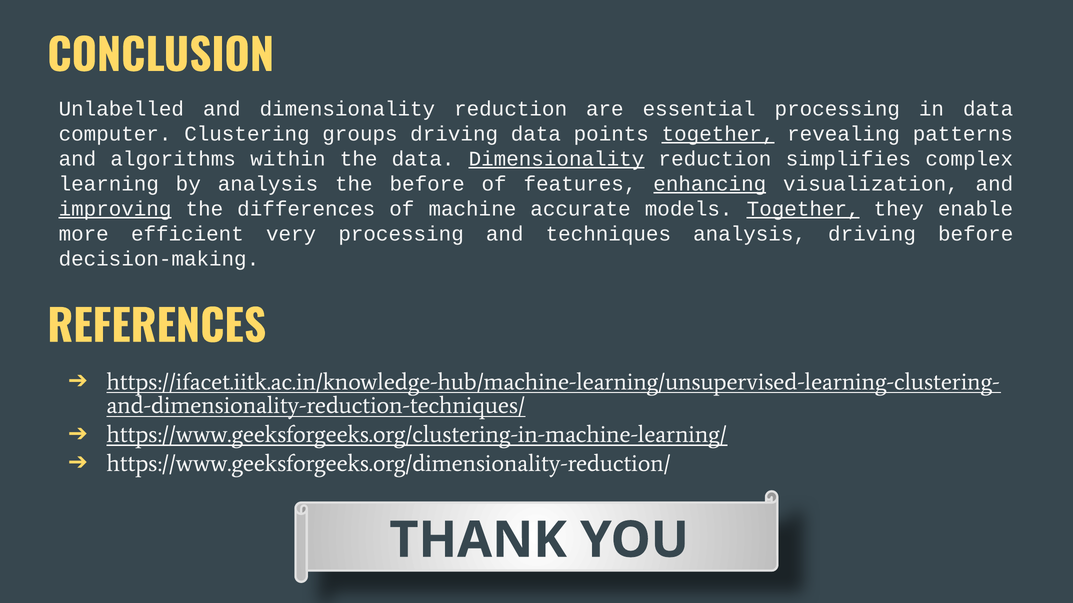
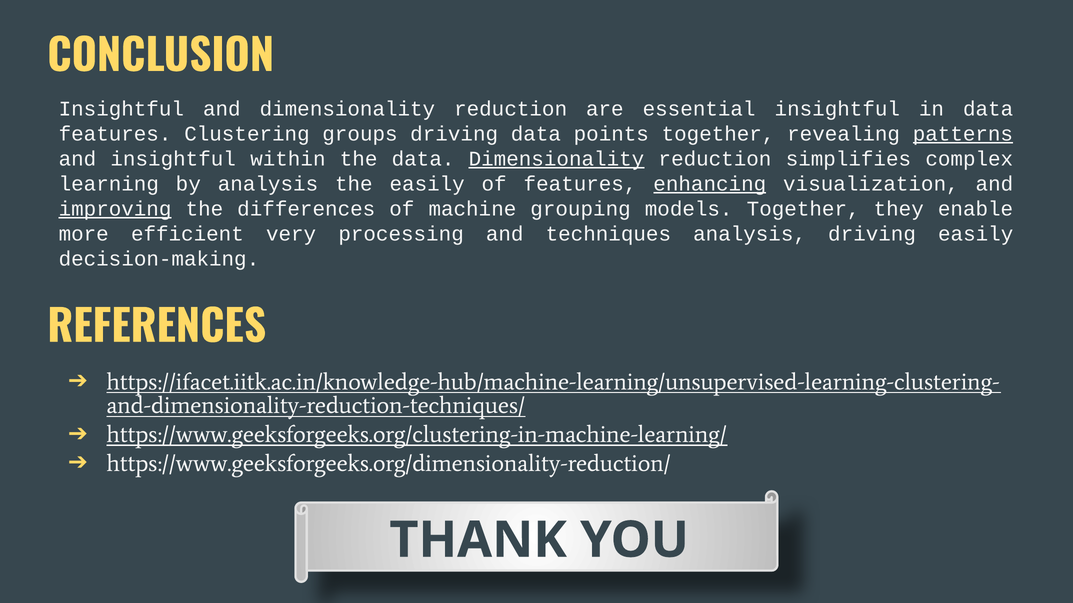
Unlabelled: Unlabelled -> Insightful (121, 109)
essential processing: processing -> insightful (837, 109)
computer: computer -> features (115, 134)
together underline: present -> none (718, 134)
patterns underline: none -> present (963, 134)
and algorithms: algorithms -> insightful (173, 159)
the before: before -> easily (427, 184)
accurate: accurate -> grouping (581, 209)
Together underline: present -> none (803, 209)
driving before: before -> easily (976, 234)
